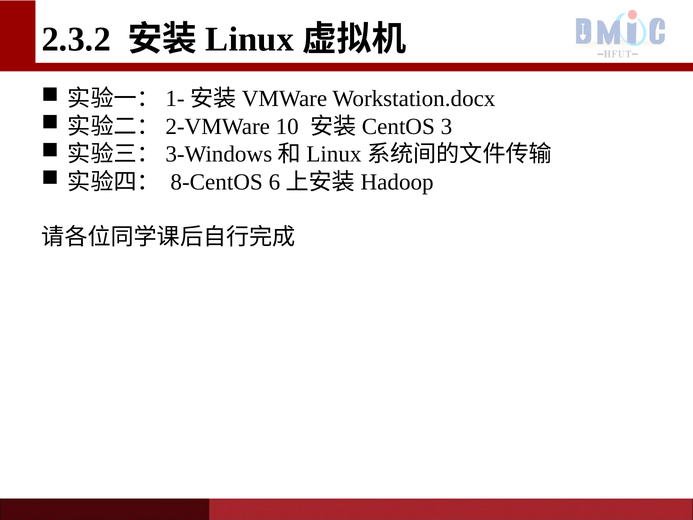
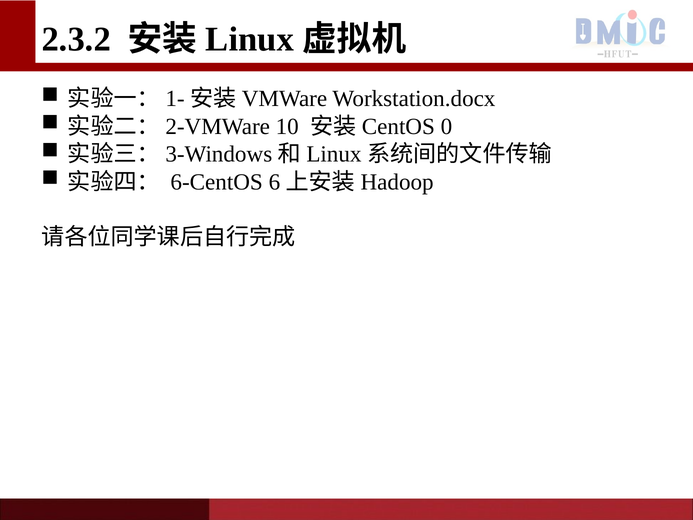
3: 3 -> 0 (446, 126)
8-CentOS: 8-CentOS -> 6-CentOS (217, 182)
